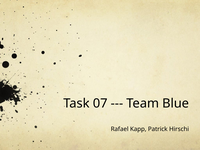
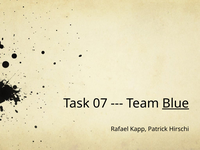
Blue underline: none -> present (176, 103)
